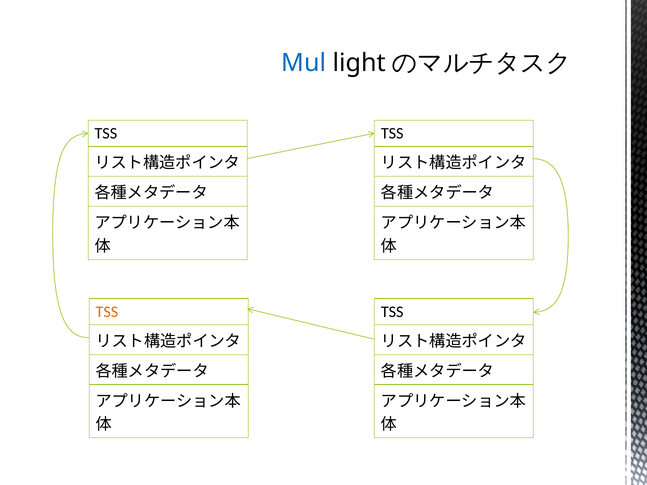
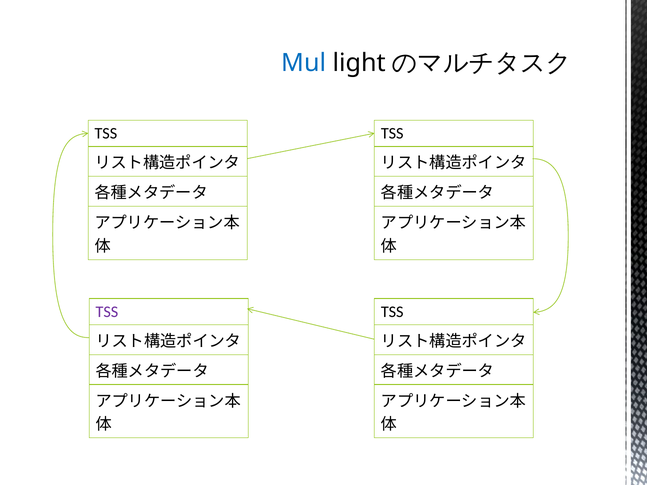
TSS colour: orange -> purple (107, 312)
